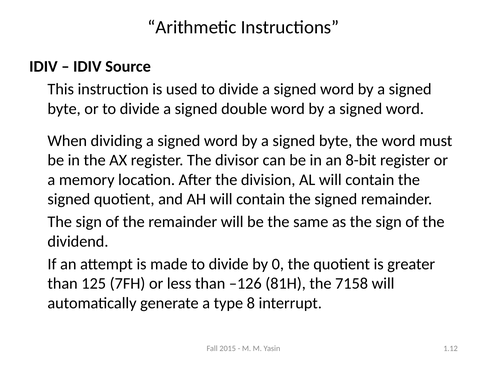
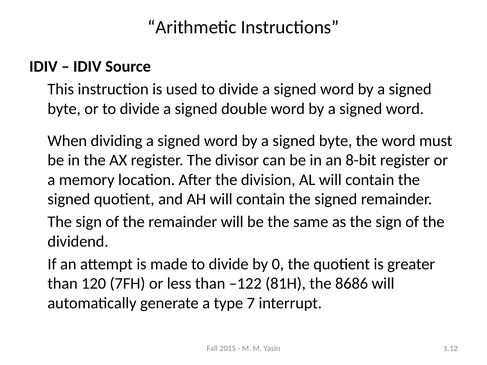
125: 125 -> 120 (94, 284)
–126: –126 -> –122 (245, 284)
7158: 7158 -> 8686 (352, 284)
8: 8 -> 7 (251, 303)
